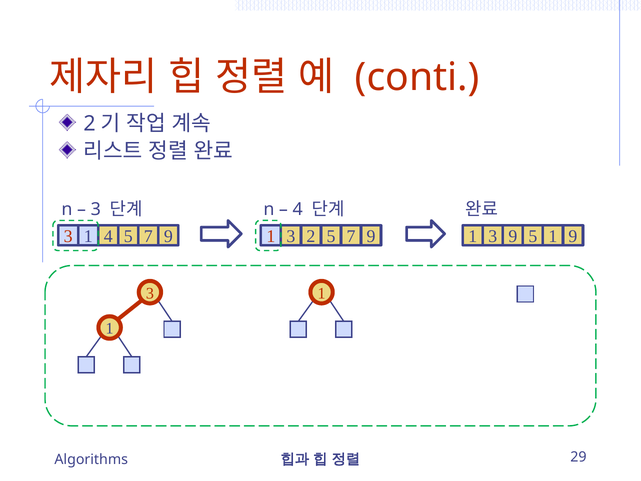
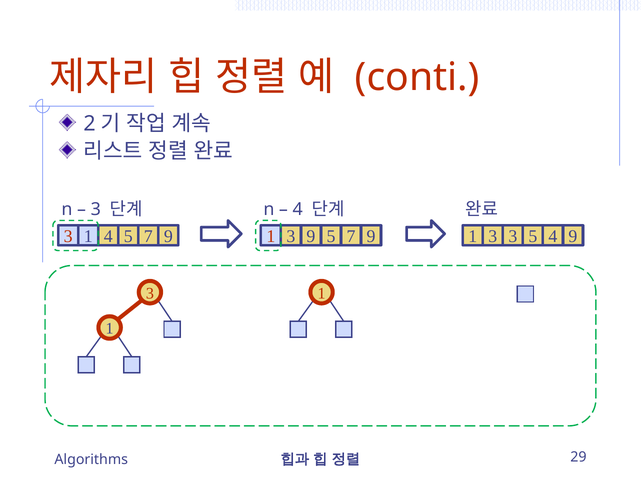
1 2: 2 -> 9 (311, 236)
5 7 9: 9 -> 3 (513, 236)
1: 1 -> 4 (553, 236)
